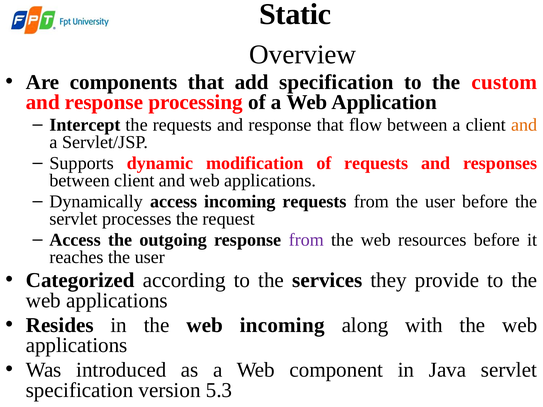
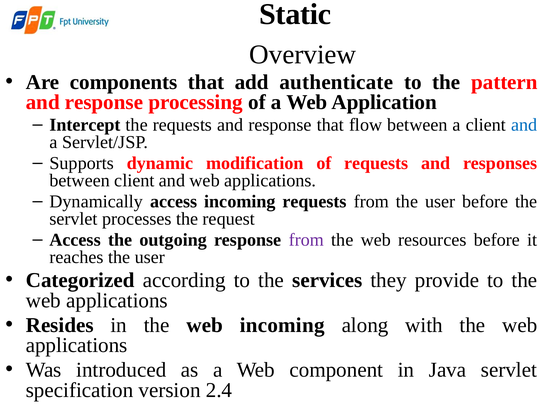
add specification: specification -> authenticate (336, 82)
custom: custom -> pattern (504, 82)
and colour: orange -> blue (524, 125)
5.3: 5.3 -> 2.4 (219, 390)
